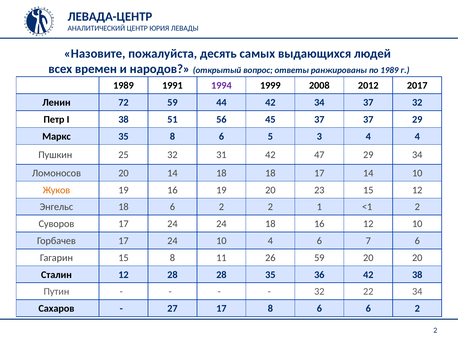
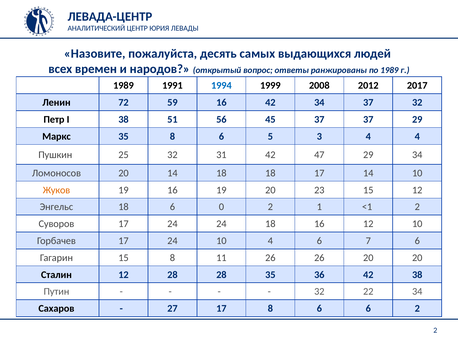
1994 colour: purple -> blue (221, 86)
59 44: 44 -> 16 (221, 103)
18 6 2: 2 -> 0 (221, 207)
26 59: 59 -> 26 (319, 258)
